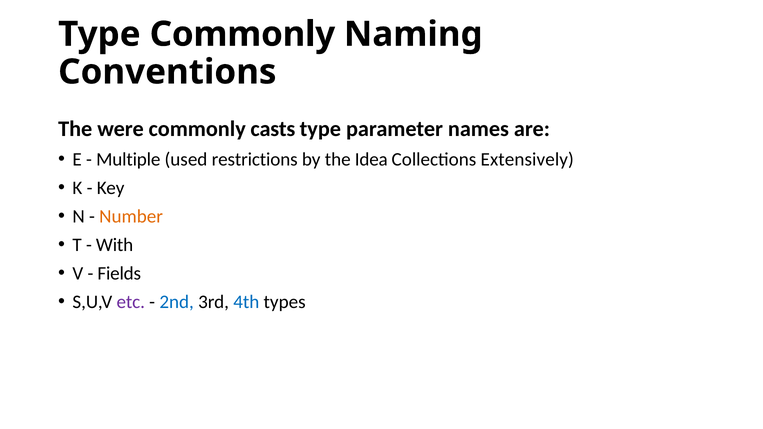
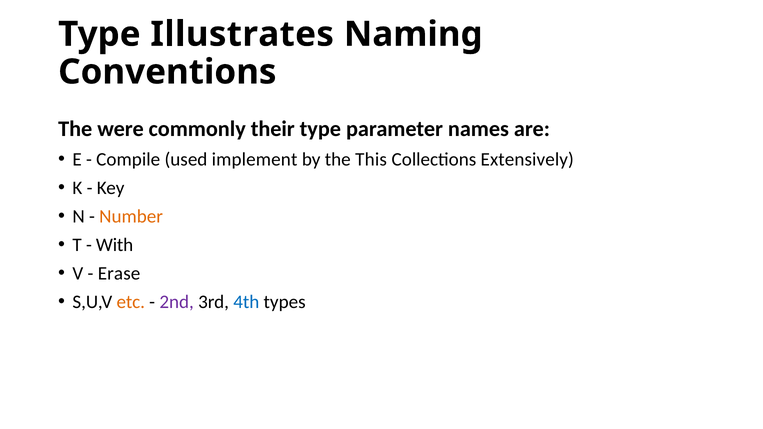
Type Commonly: Commonly -> Illustrates (242, 34)
casts: casts -> their (273, 129)
Multiple: Multiple -> Compile (128, 159)
restrictions: restrictions -> implement (255, 159)
Idea: Idea -> This (371, 159)
Fields: Fields -> Erase (119, 273)
etc colour: purple -> orange (131, 302)
2nd colour: blue -> purple (177, 302)
